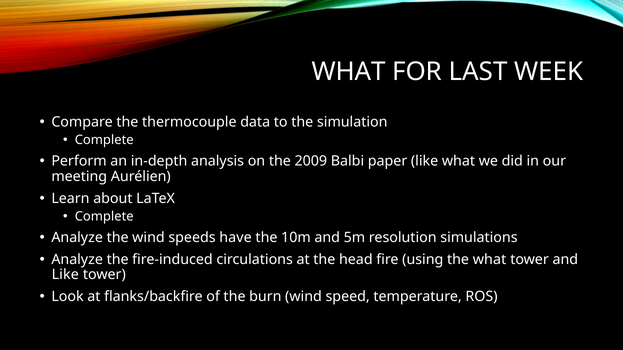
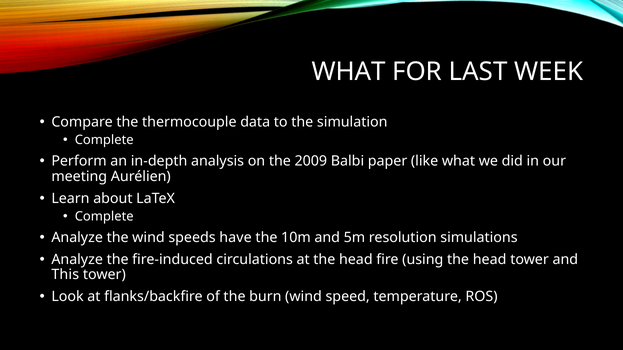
using the what: what -> head (490, 260)
Like: Like -> This (65, 275)
